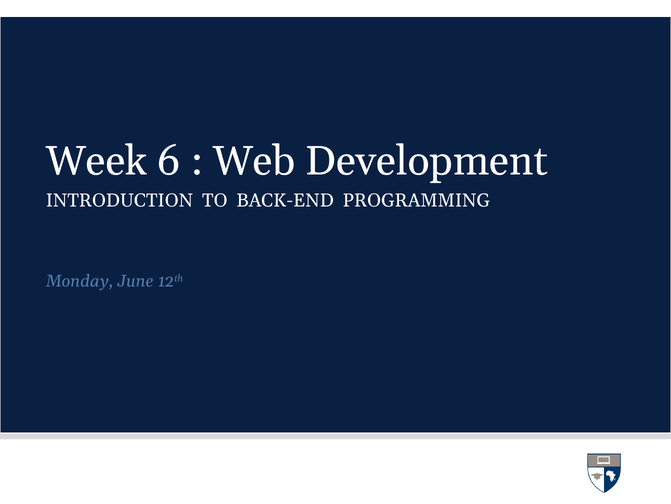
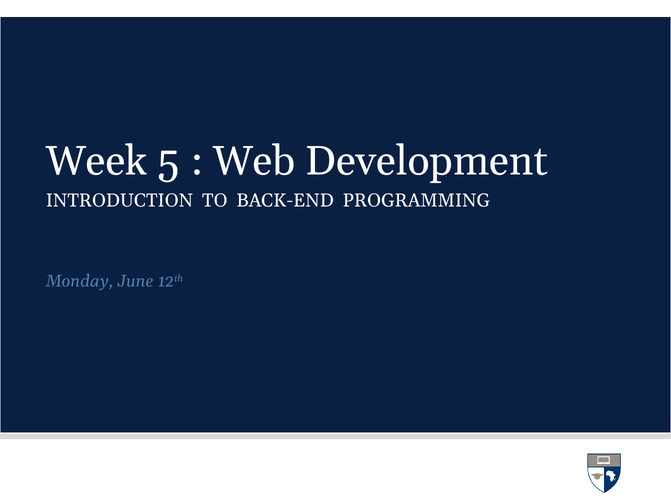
6: 6 -> 5 (169, 161)
